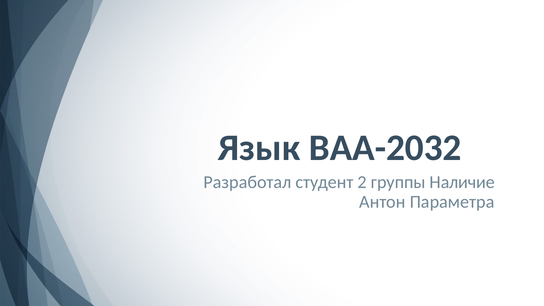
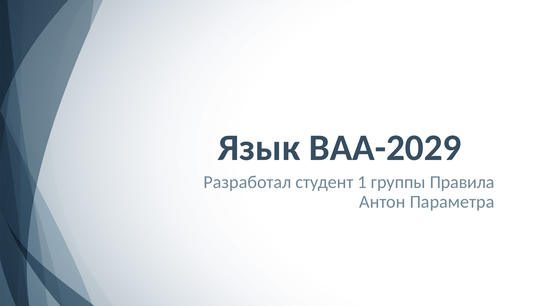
BAA-2032: BAA-2032 -> BAA-2029 (385, 148)
2: 2 -> 1 (362, 182)
Наличие: Наличие -> Правила (462, 182)
